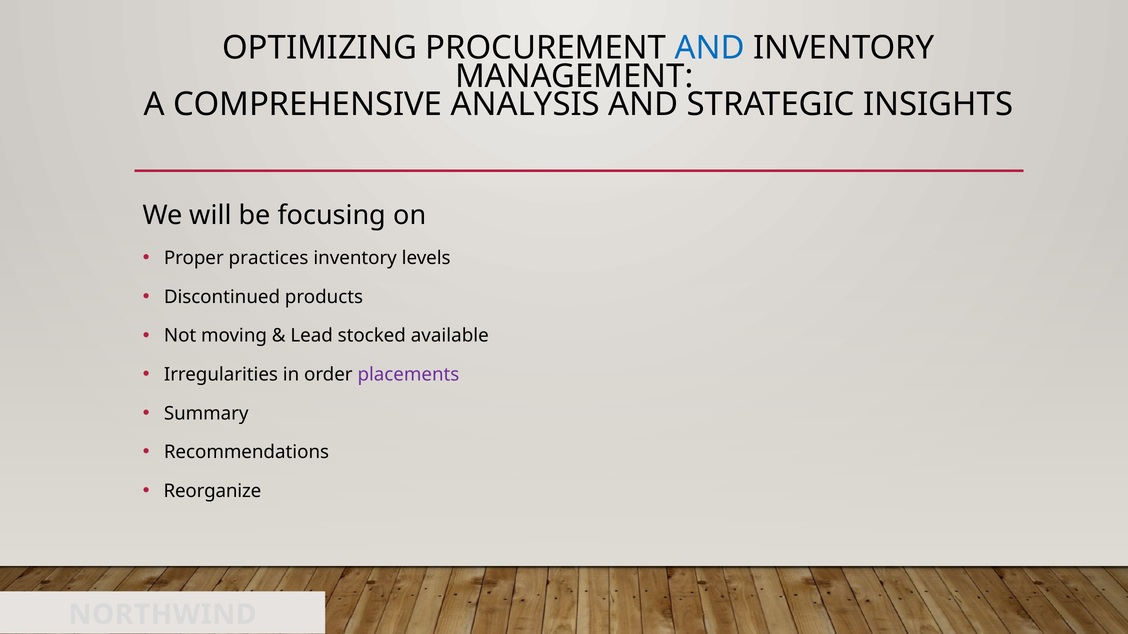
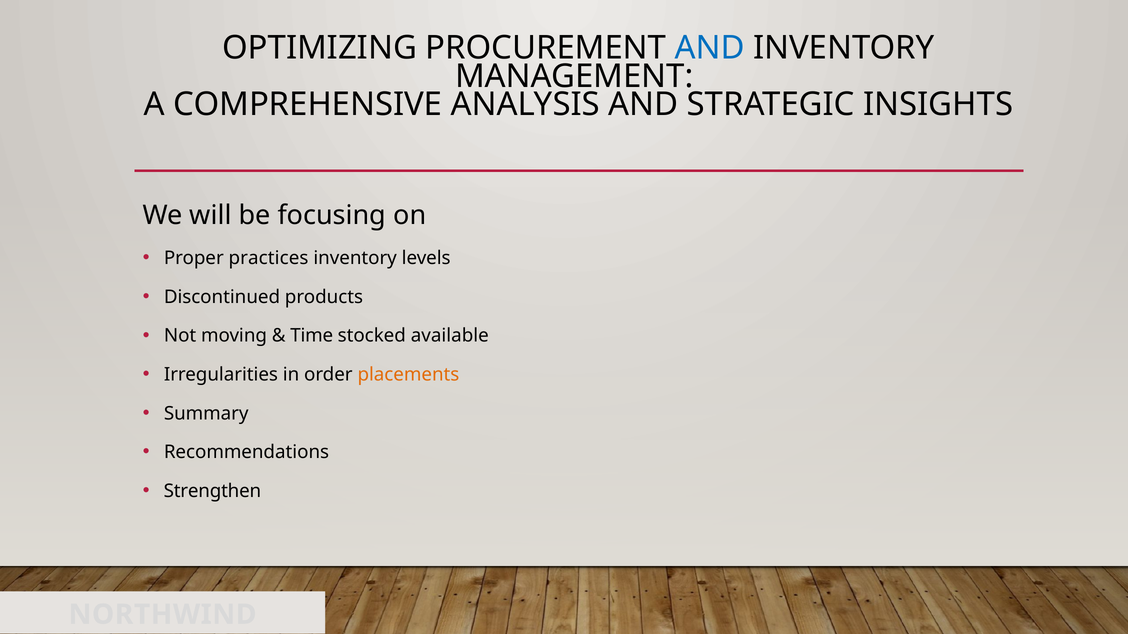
Lead: Lead -> Time (312, 336)
placements colour: purple -> orange (408, 375)
Reorganize: Reorganize -> Strengthen (212, 491)
